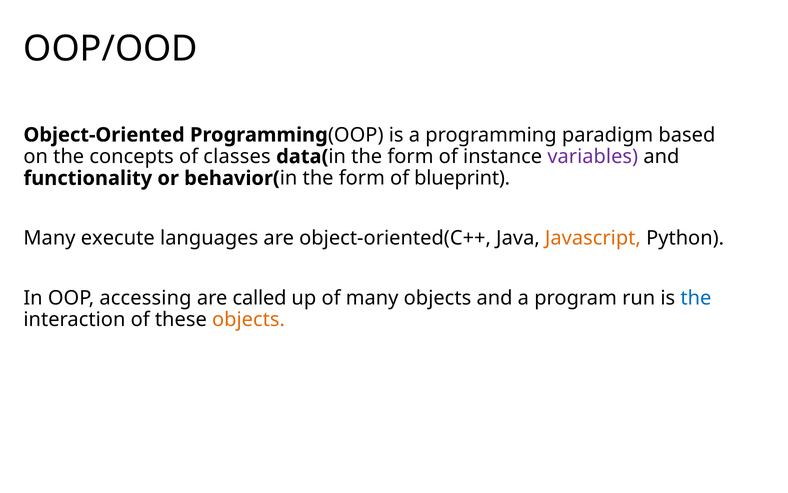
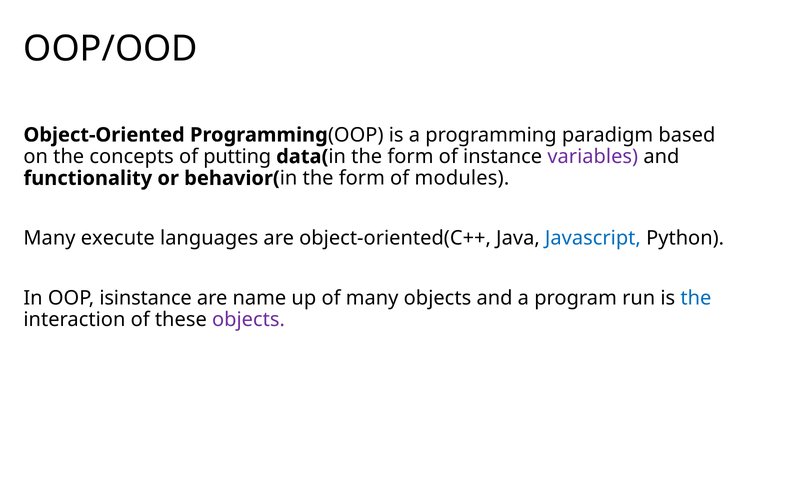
classes: classes -> putting (237, 156)
blueprint: blueprint -> modules (462, 178)
Javascript colour: orange -> blue (593, 238)
accessing: accessing -> isinstance (146, 298)
called: called -> name (259, 298)
objects colour: orange -> purple (249, 319)
